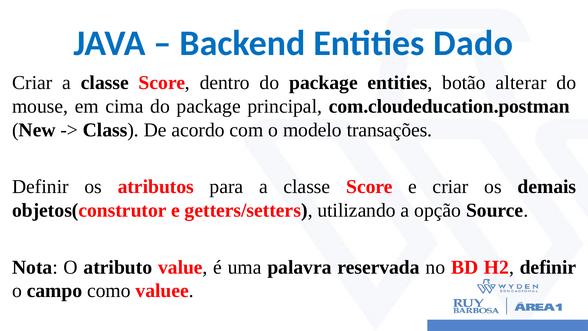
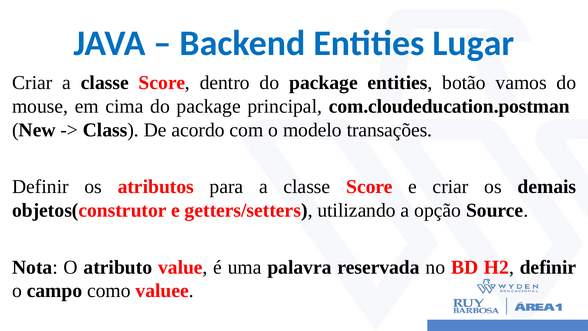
Dado: Dado -> Lugar (473, 43)
alterar: alterar -> vamos (521, 83)
